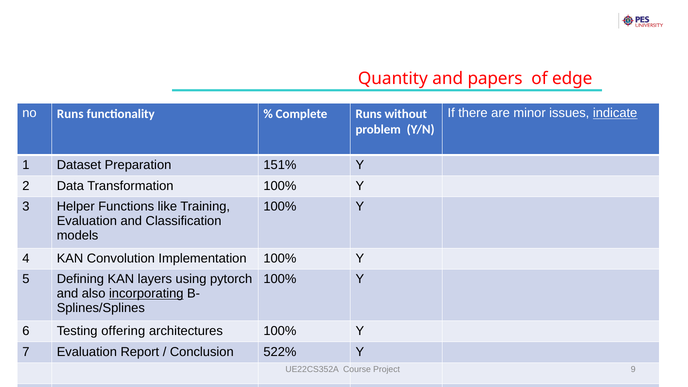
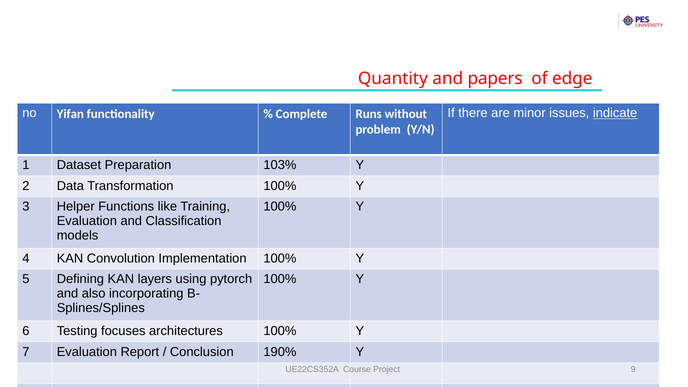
no Runs: Runs -> Yifan (70, 114)
151%: 151% -> 103% (280, 165)
incorporating underline: present -> none (146, 294)
offering: offering -> focuses (123, 331)
522%: 522% -> 190% (280, 352)
